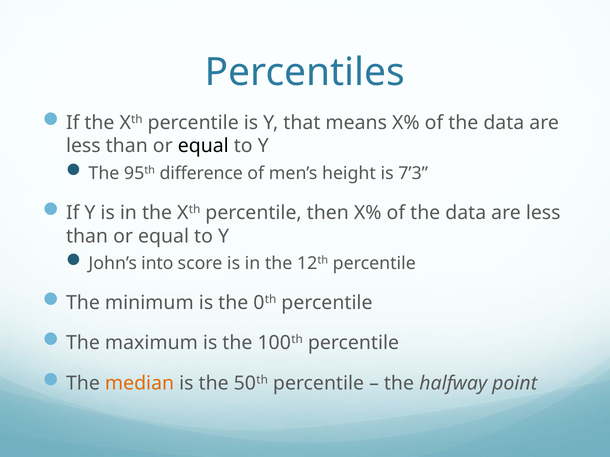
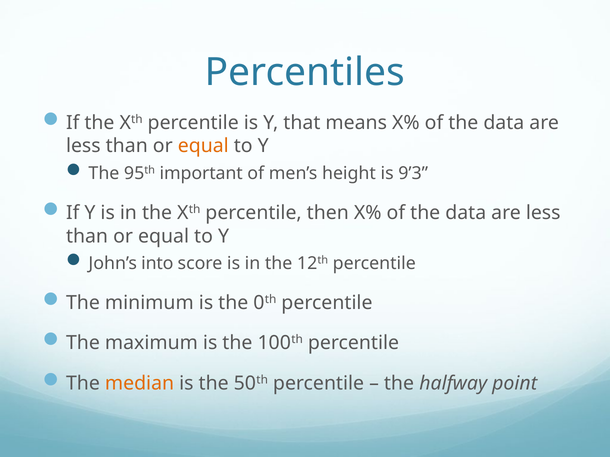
equal colour: black -> orange (203, 146)
difference: difference -> important (201, 174)
7’3: 7’3 -> 9’3 (413, 174)
